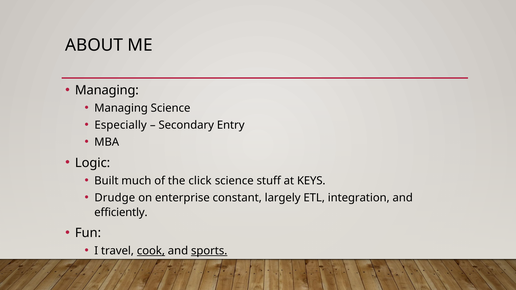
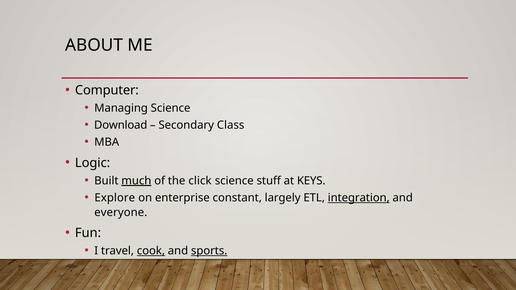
Managing: Managing -> Computer (107, 90)
Especially: Especially -> Download (121, 125)
Entry: Entry -> Class (231, 125)
much underline: none -> present (136, 181)
Drudge: Drudge -> Explore (115, 198)
integration underline: none -> present (359, 198)
efficiently: efficiently -> everyone (121, 212)
